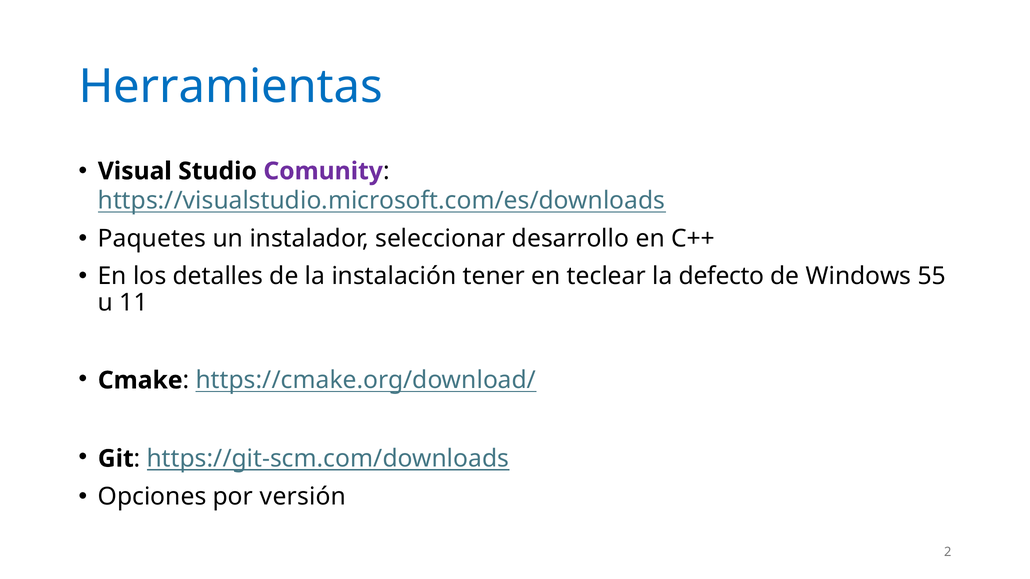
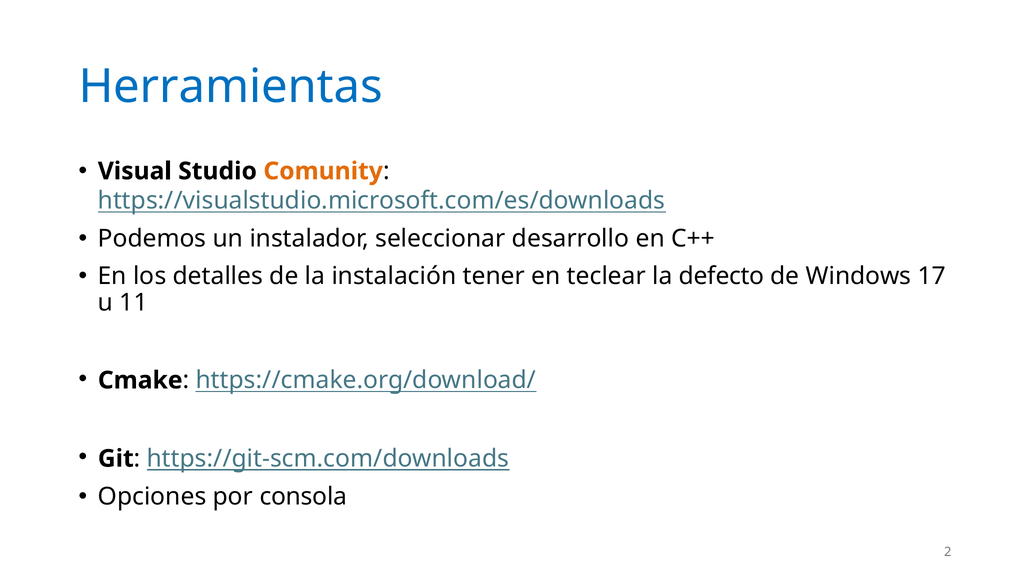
Comunity colour: purple -> orange (323, 171)
Paquetes: Paquetes -> Podemos (152, 239)
55: 55 -> 17 (932, 276)
versión: versión -> consola (303, 497)
